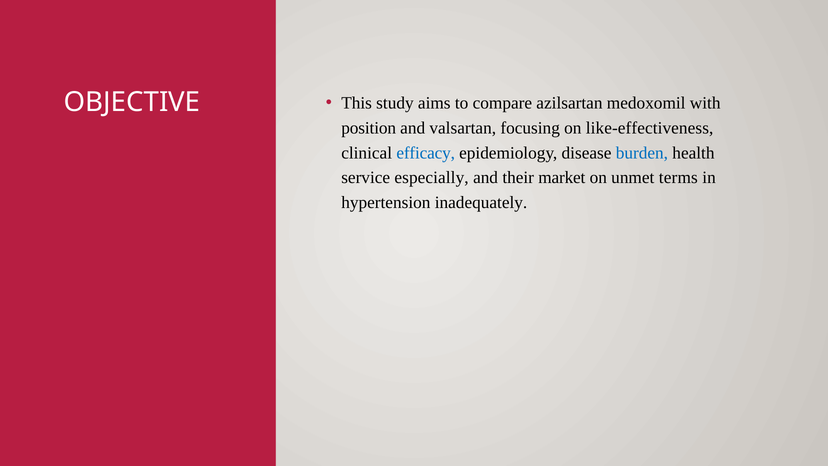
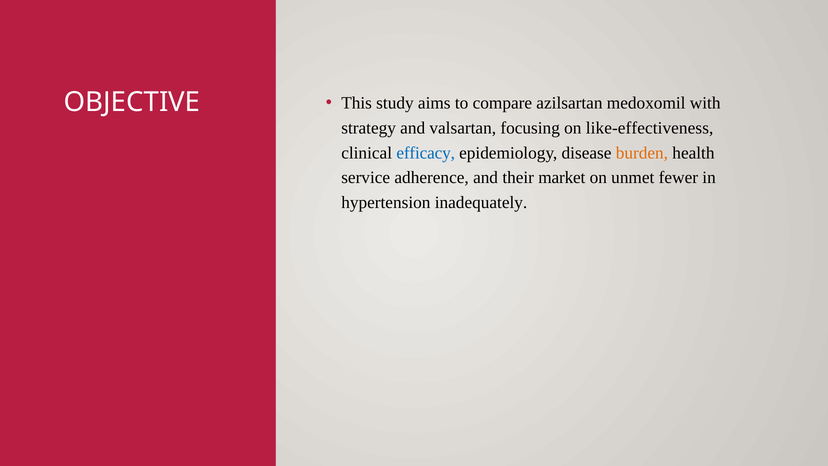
position: position -> strategy (369, 128)
burden colour: blue -> orange (642, 153)
especially: especially -> adherence (432, 178)
terms: terms -> fewer (678, 178)
